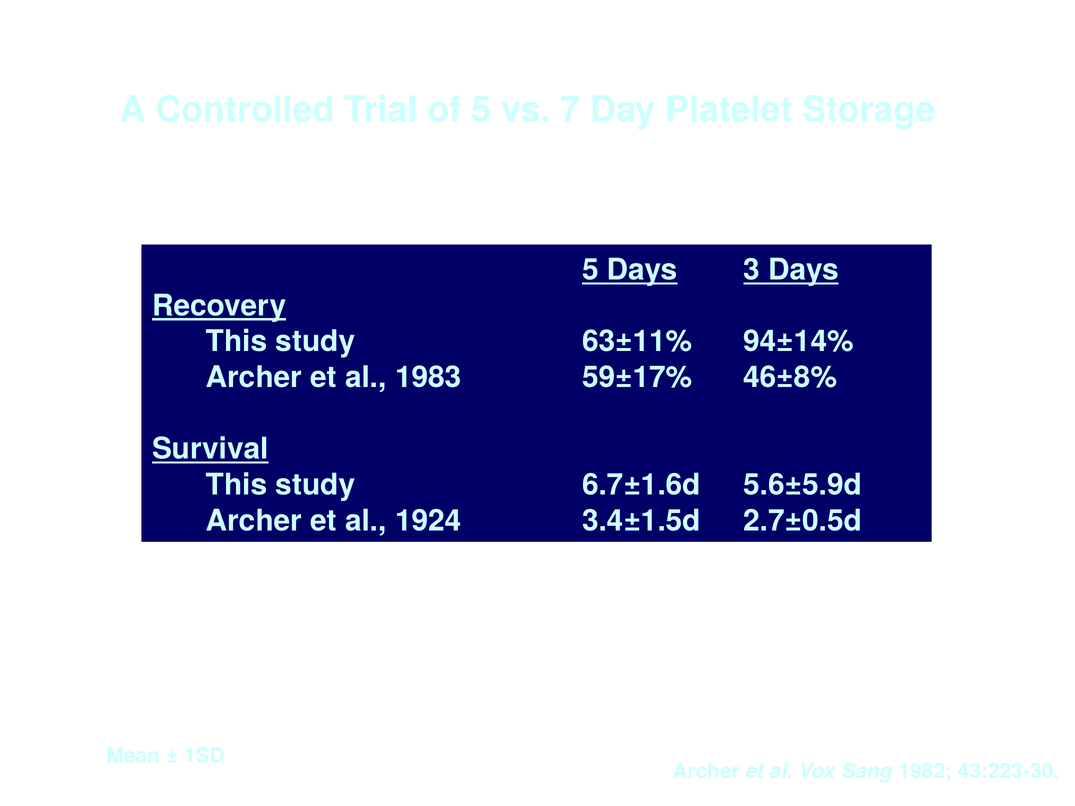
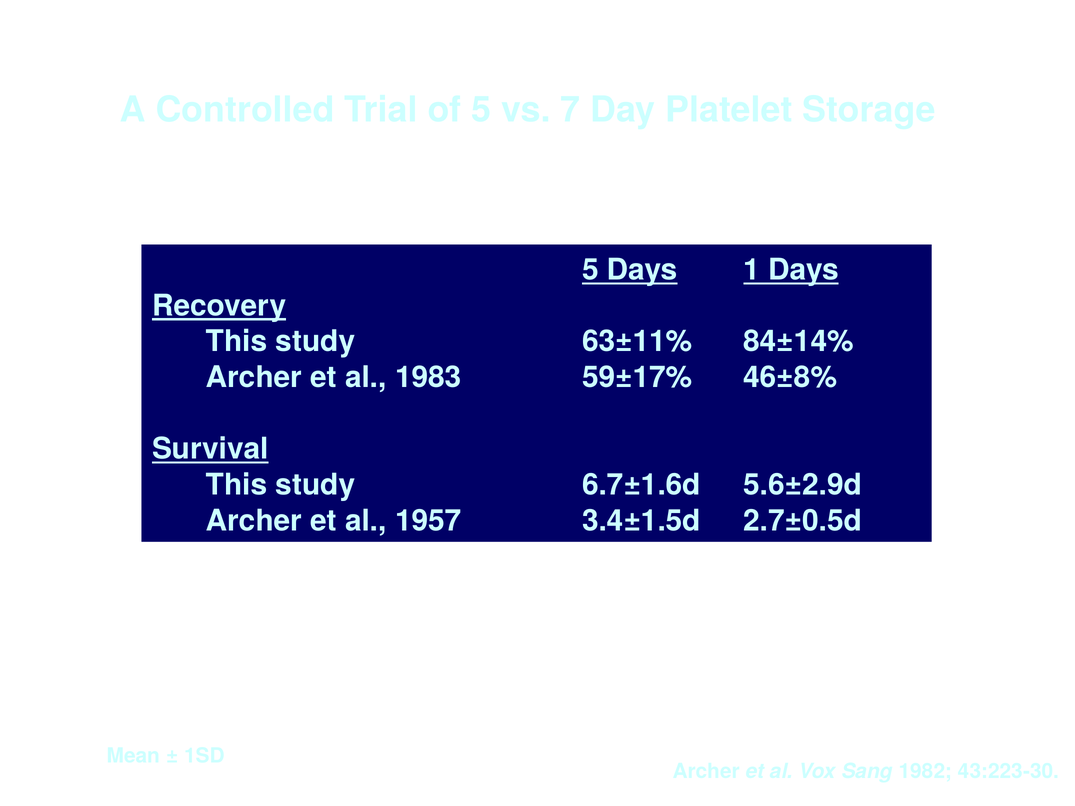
3: 3 -> 1 (752, 270)
94±14%: 94±14% -> 84±14% (798, 342)
5.6±5.9d: 5.6±5.9d -> 5.6±2.9d (803, 485)
1924: 1924 -> 1957 (428, 521)
